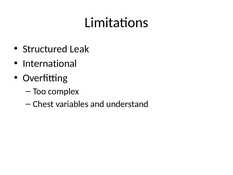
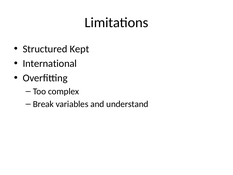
Leak: Leak -> Kept (79, 49)
Chest: Chest -> Break (43, 104)
